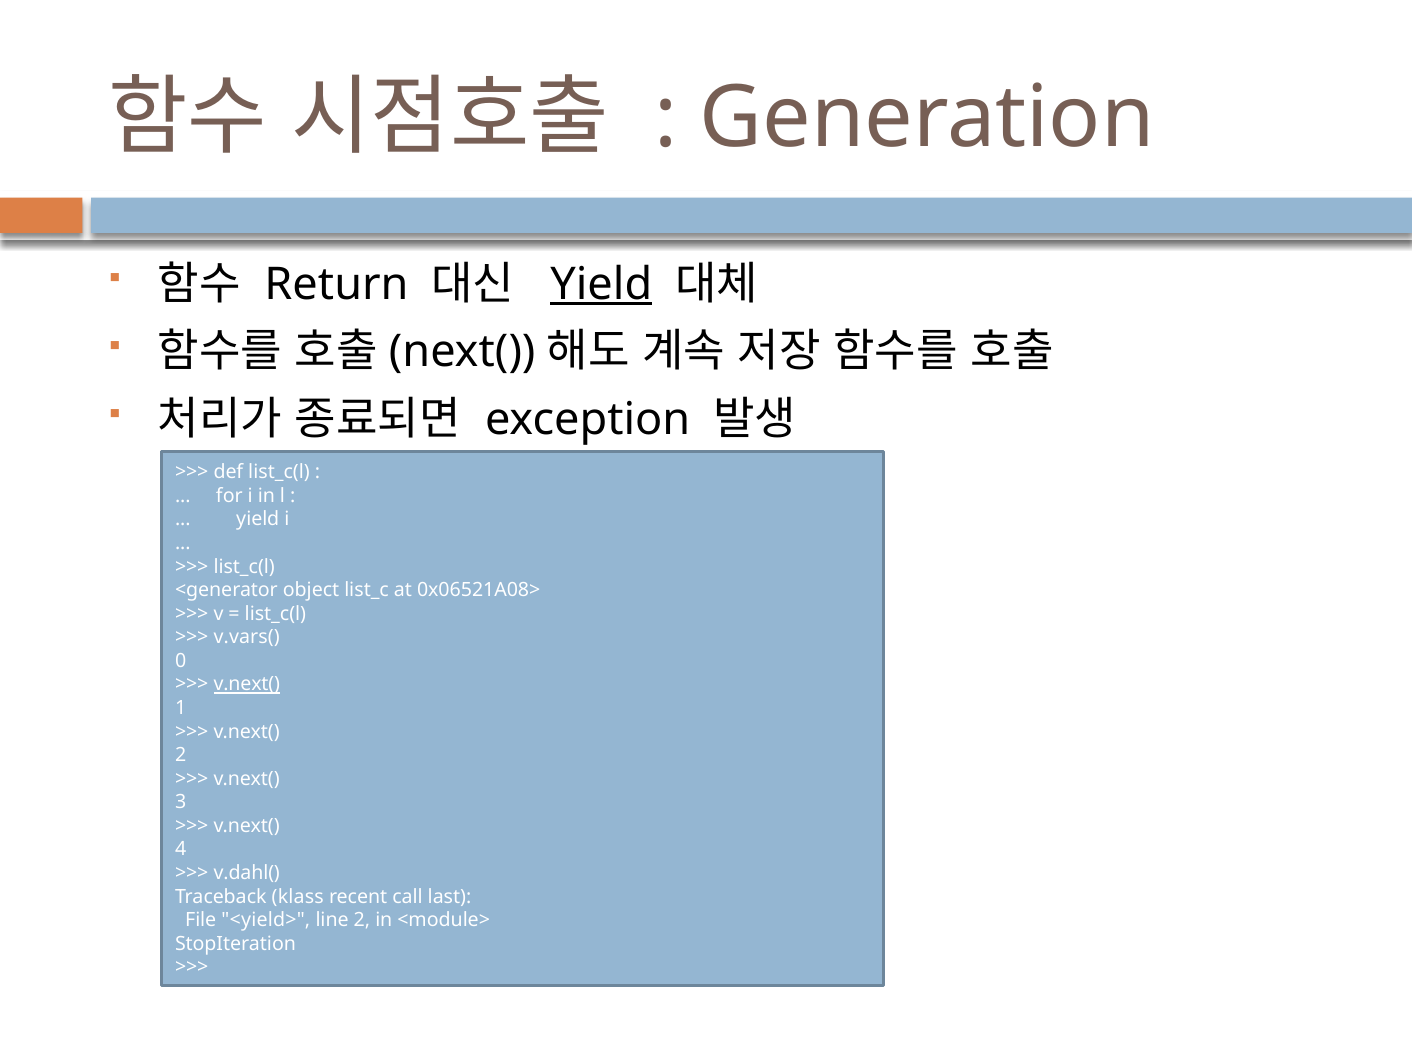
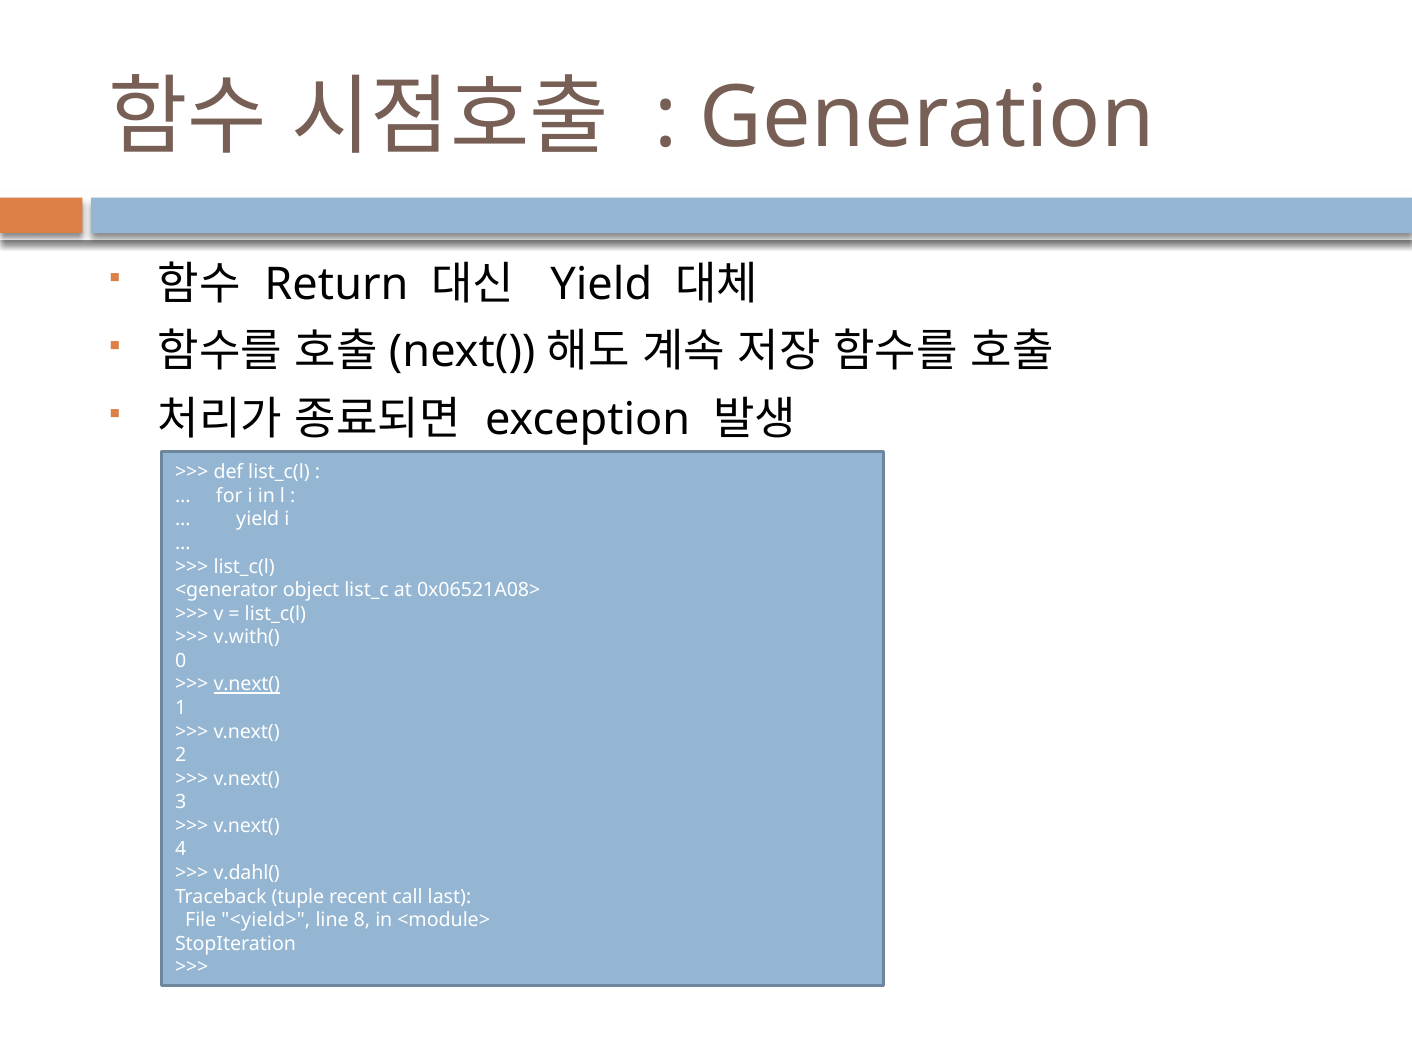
Yield underline: present -> none (601, 284)
v.vars(: v.vars( -> v.with( (247, 637)
klass: klass -> tuple (298, 897)
line 2: 2 -> 8 (362, 920)
